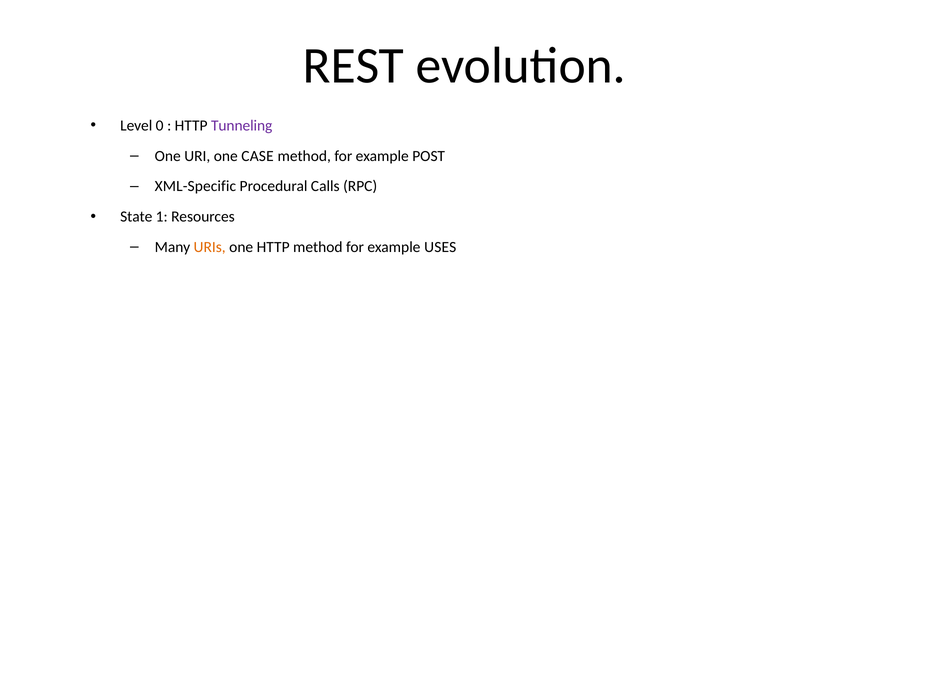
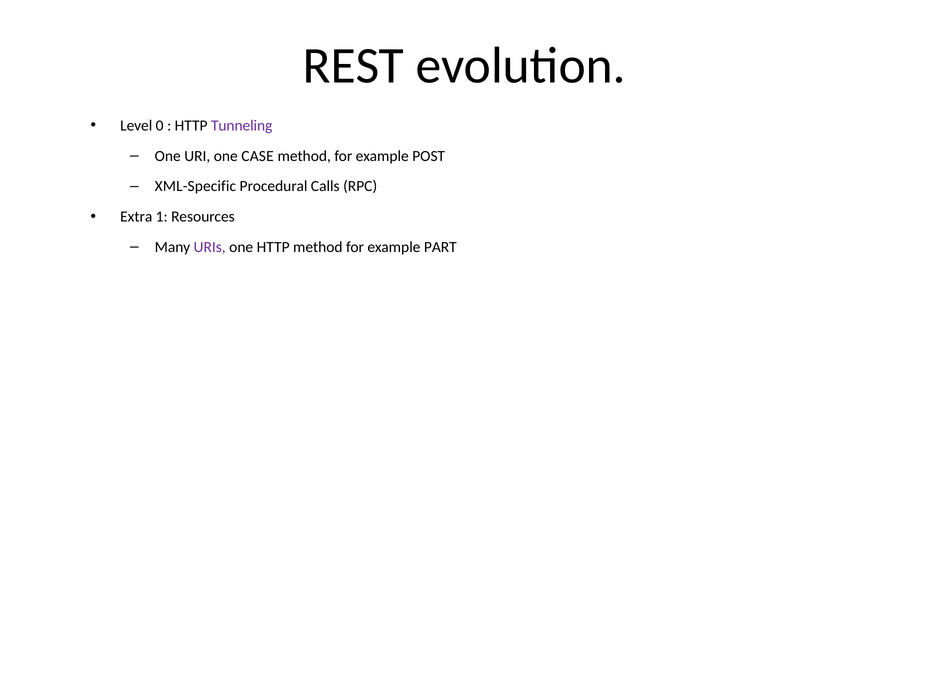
State: State -> Extra (136, 217)
URIs colour: orange -> purple (210, 247)
USES: USES -> PART (440, 247)
